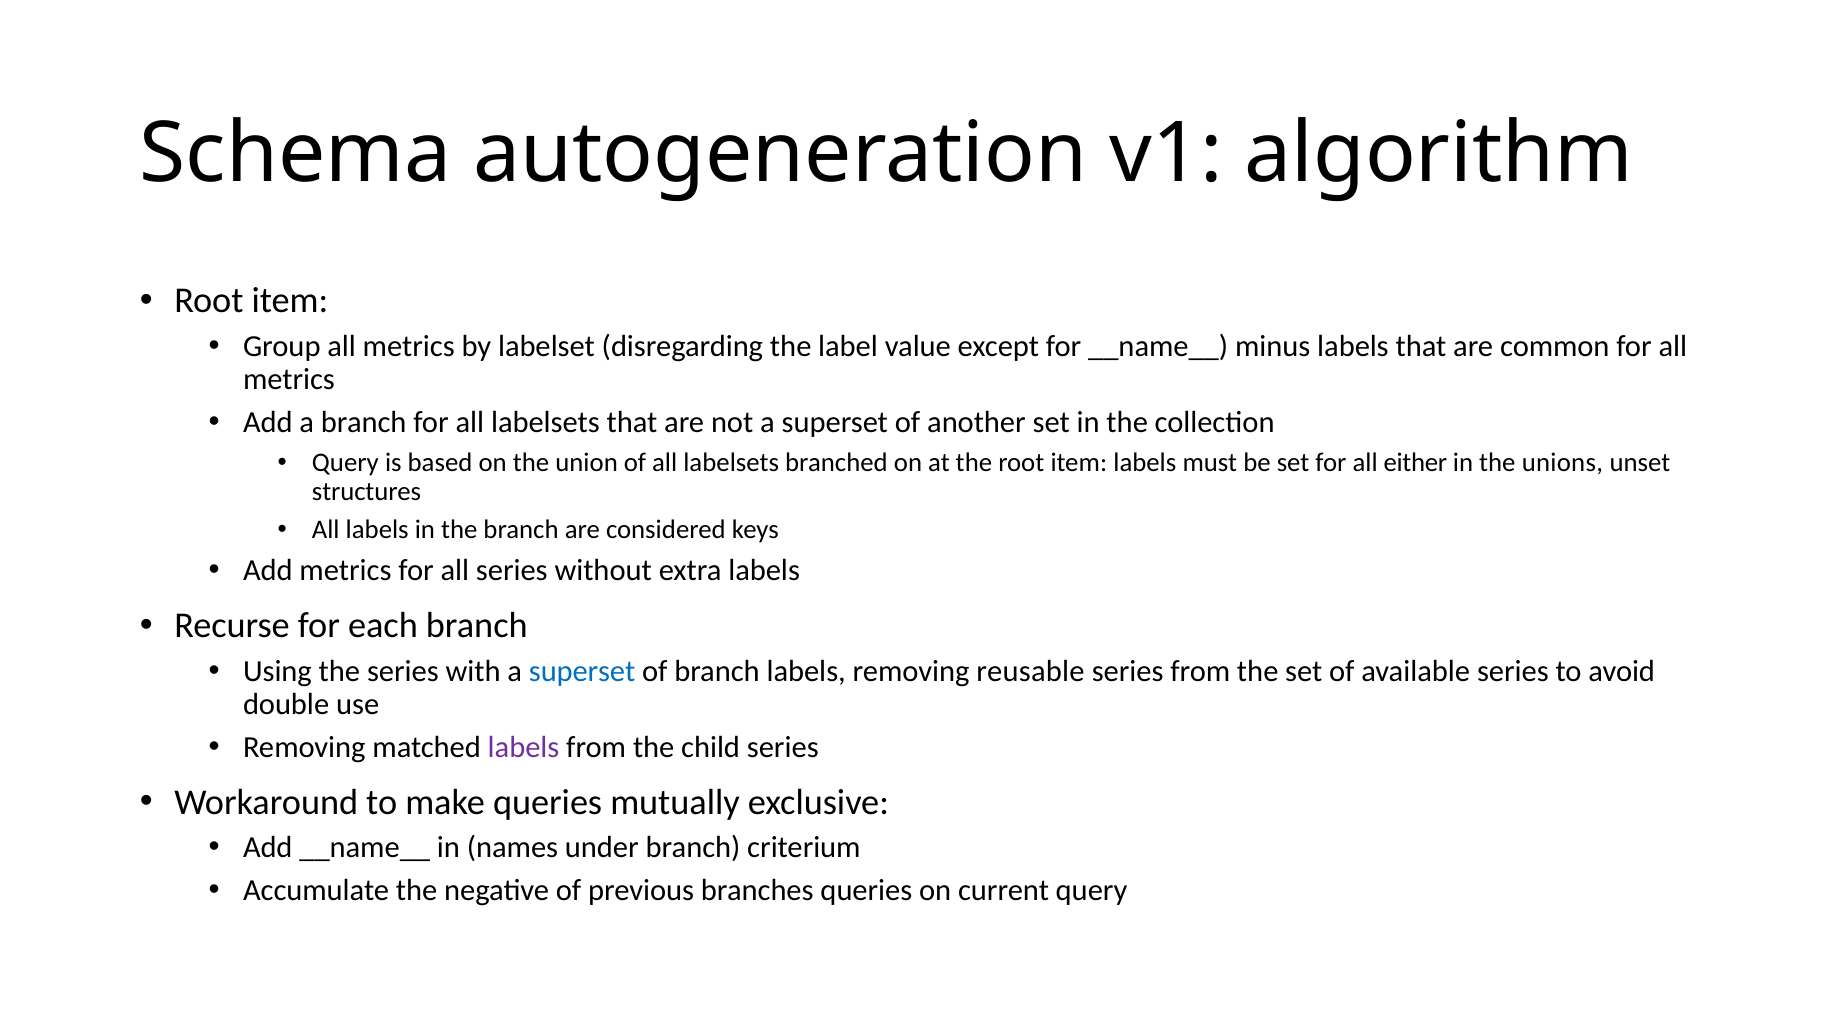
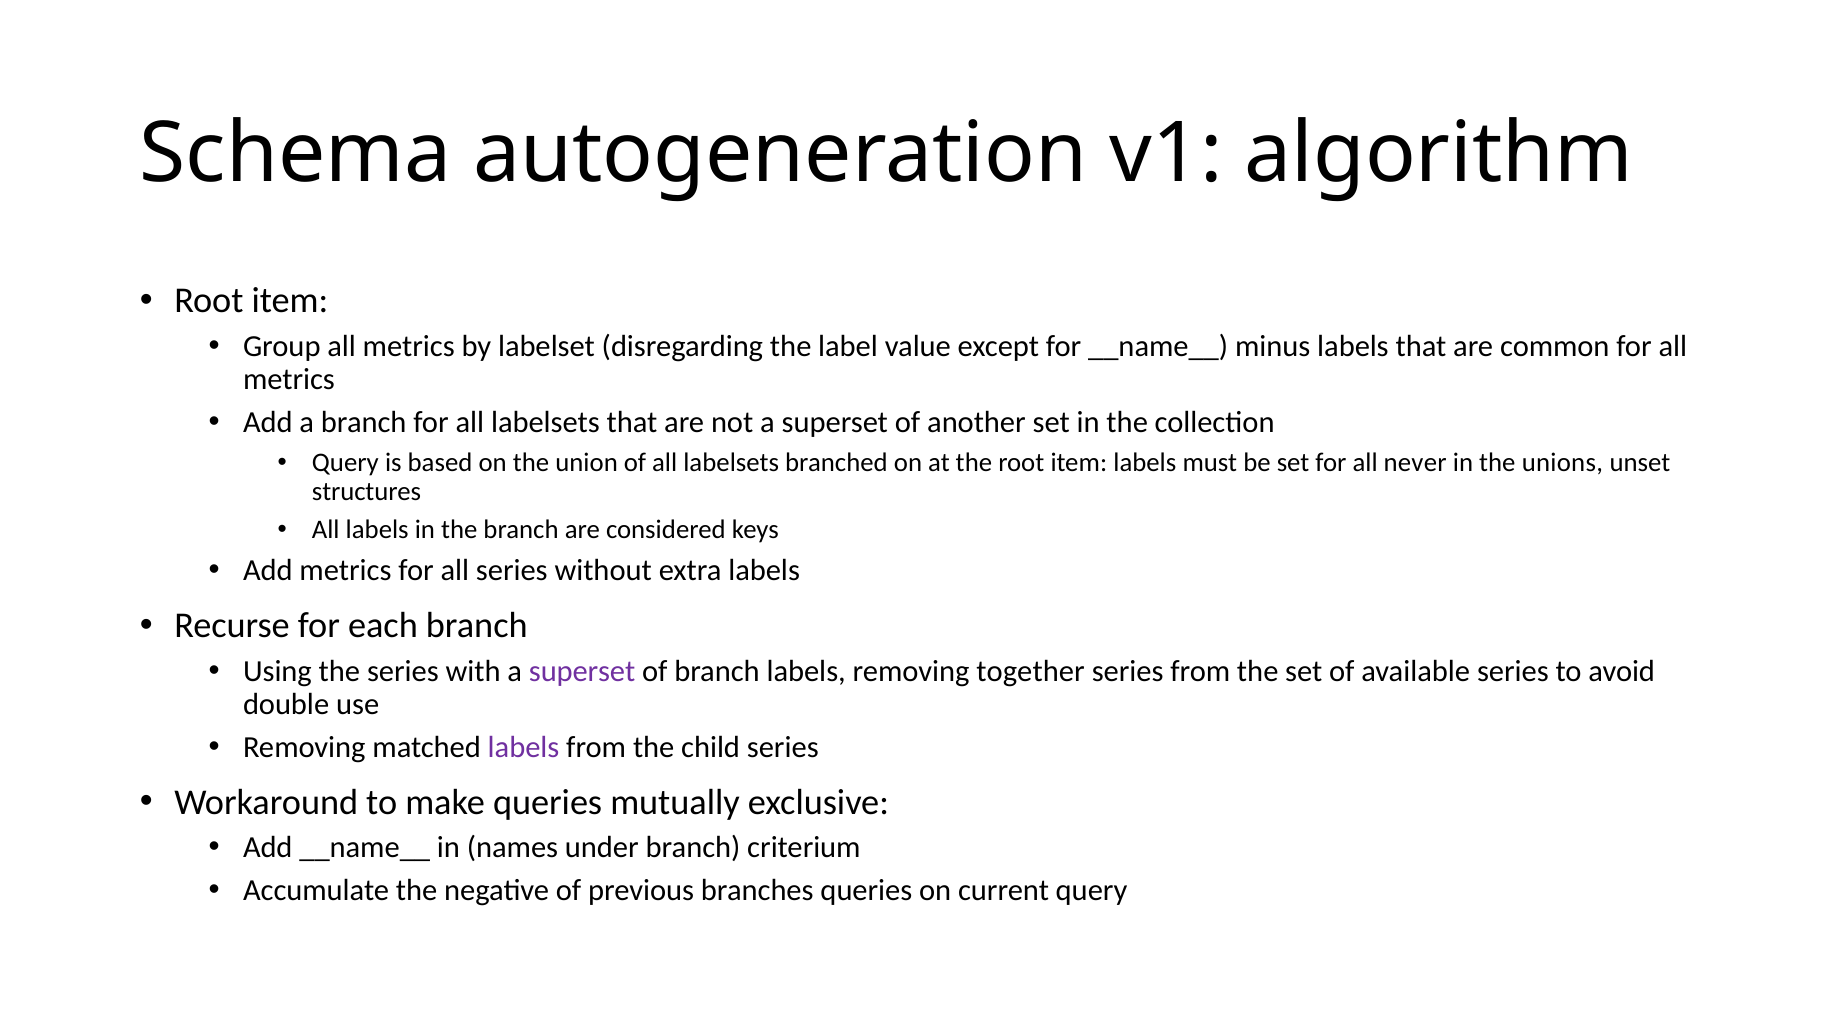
either: either -> never (1415, 463)
superset colour: blue -> purple (582, 672)
reusable: reusable -> together (1031, 672)
